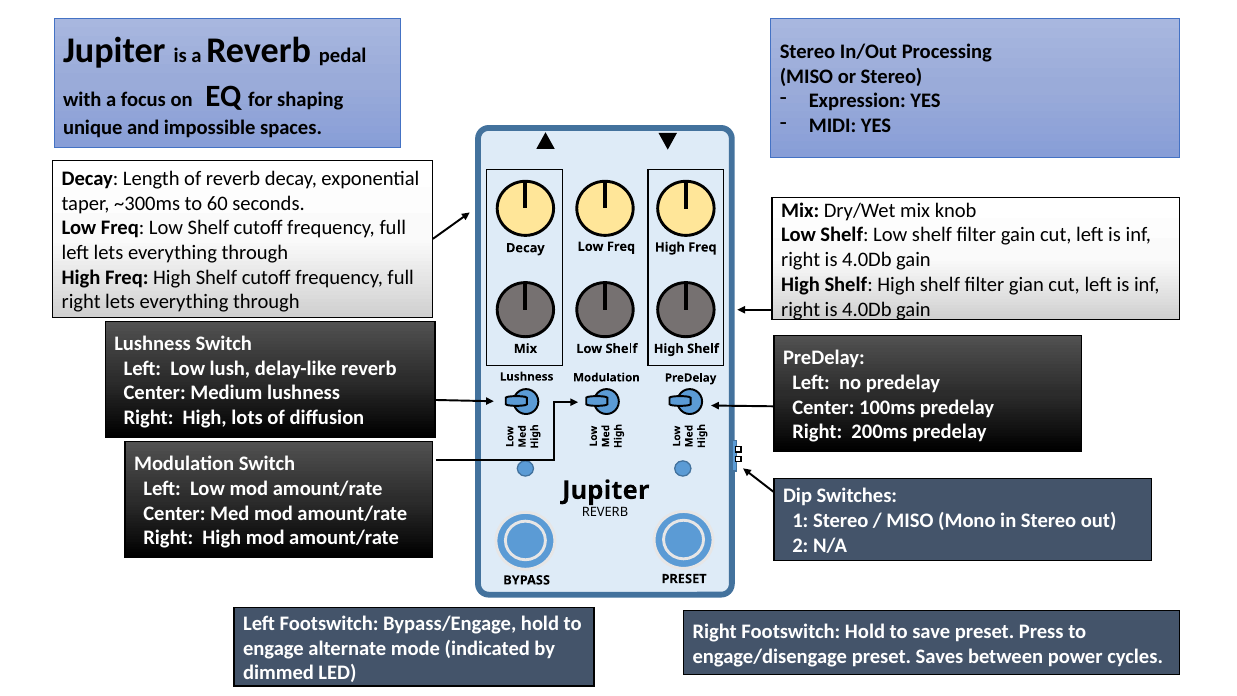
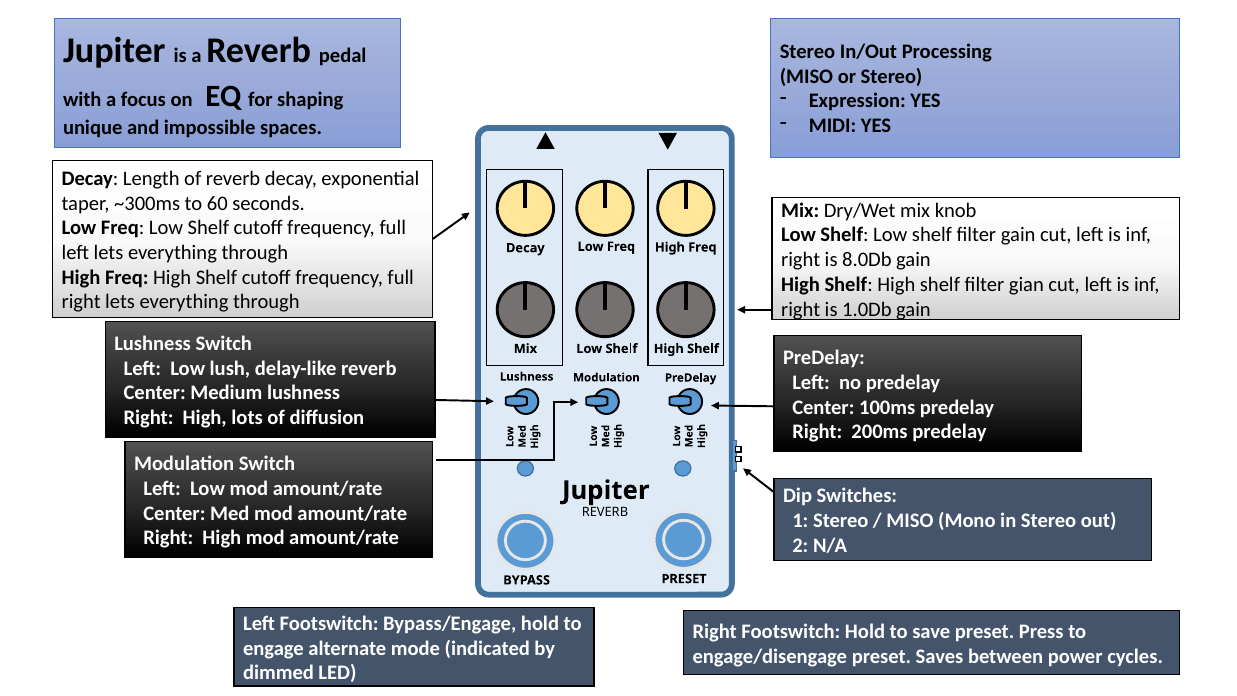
4.0Db: 4.0Db -> 8.0Db (867, 260)
4.0Db: 4.0Db -> 1.0Db (867, 309)
